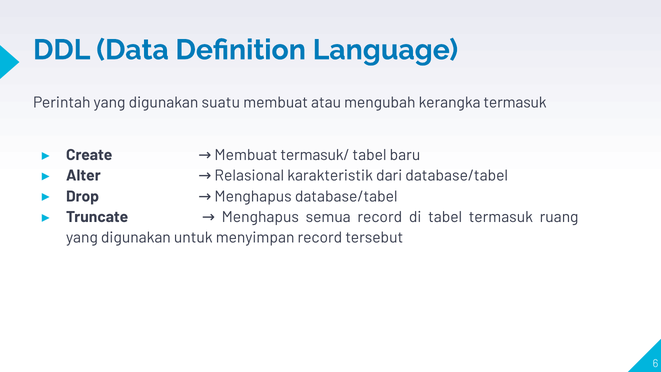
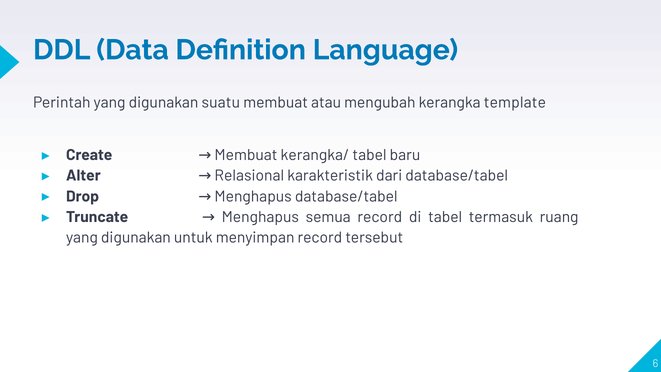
kerangka termasuk: termasuk -> template (515, 103)
termasuk/: termasuk/ -> kerangka/ (315, 155)
